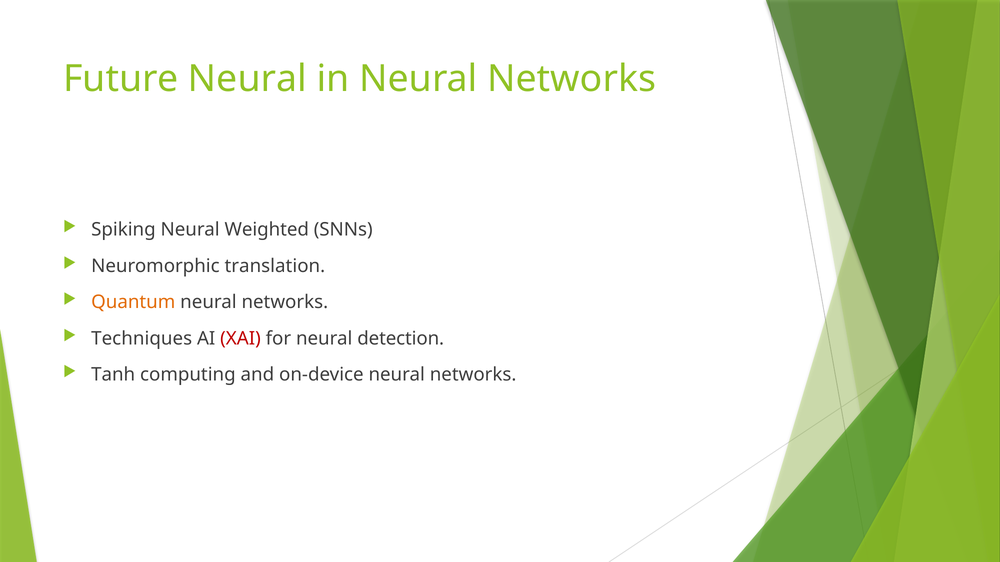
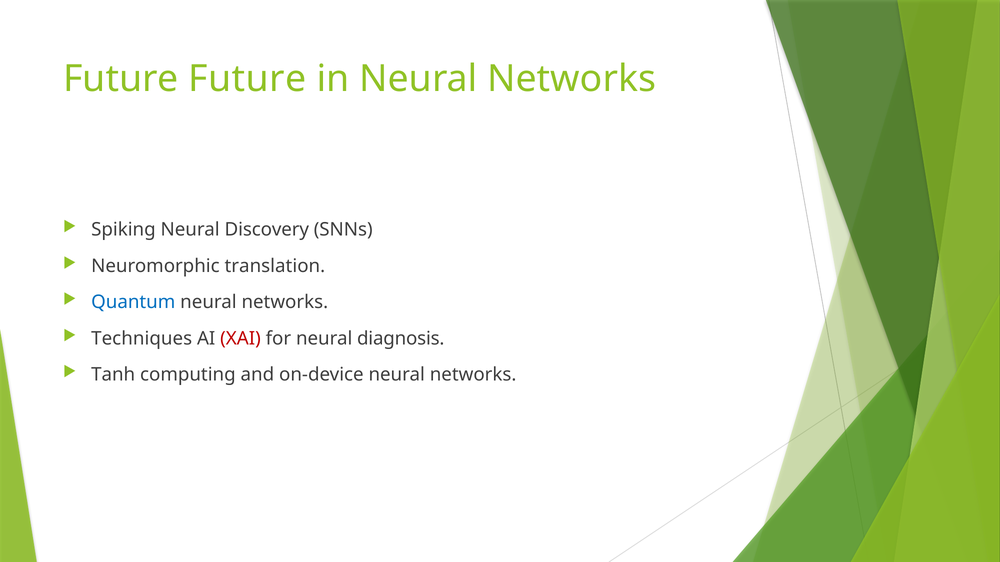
Future Neural: Neural -> Future (247, 79)
Weighted: Weighted -> Discovery (267, 230)
Quantum colour: orange -> blue (133, 302)
detection: detection -> diagnosis (401, 339)
